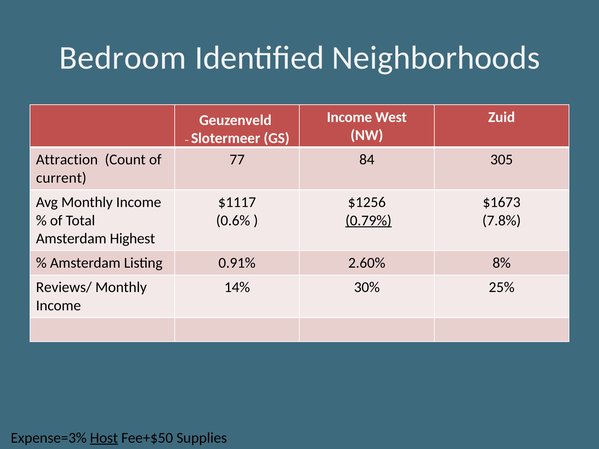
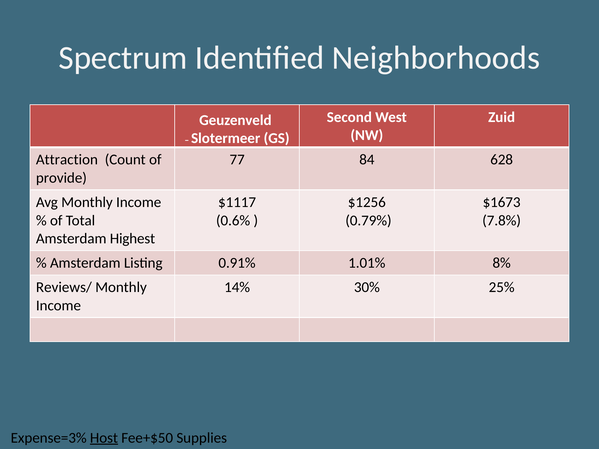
Bedroom: Bedroom -> Spectrum (123, 58)
Income: Income -> Second (349, 117)
305: 305 -> 628 (502, 160)
current: current -> provide (61, 178)
0.79% underline: present -> none (368, 221)
2.60%: 2.60% -> 1.01% (367, 263)
